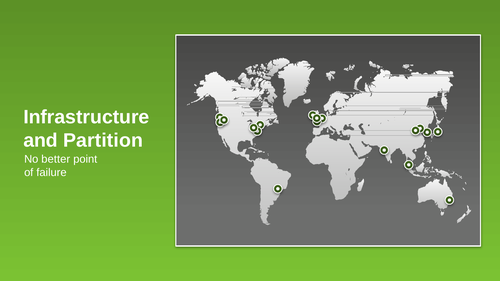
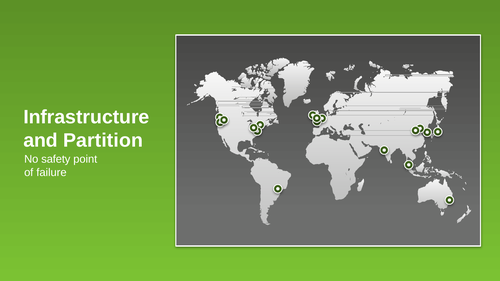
better: better -> safety (56, 159)
